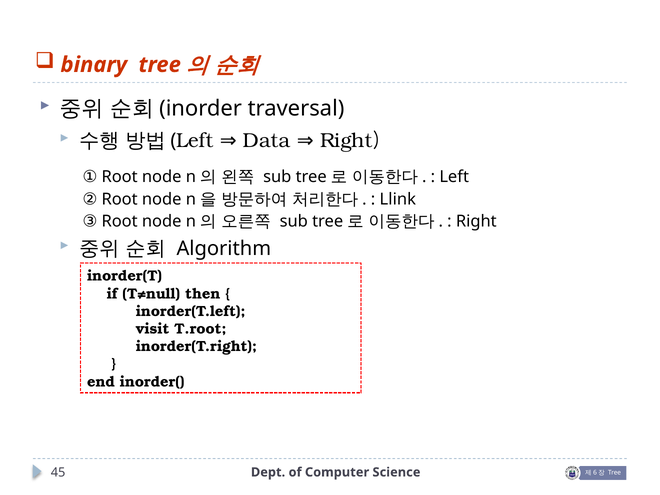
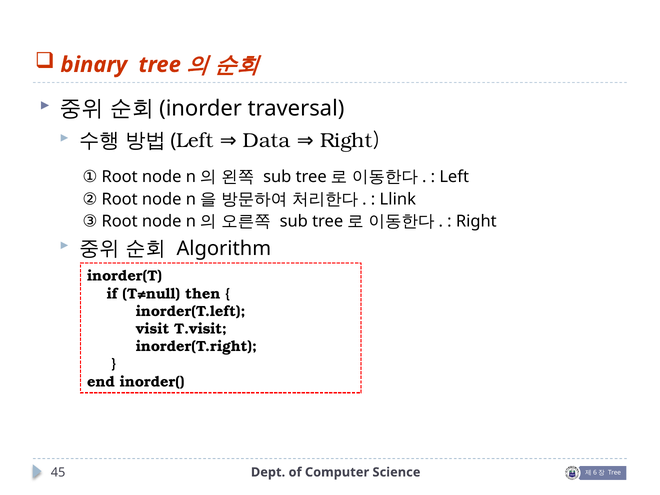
T.root: T.root -> T.visit (200, 329)
